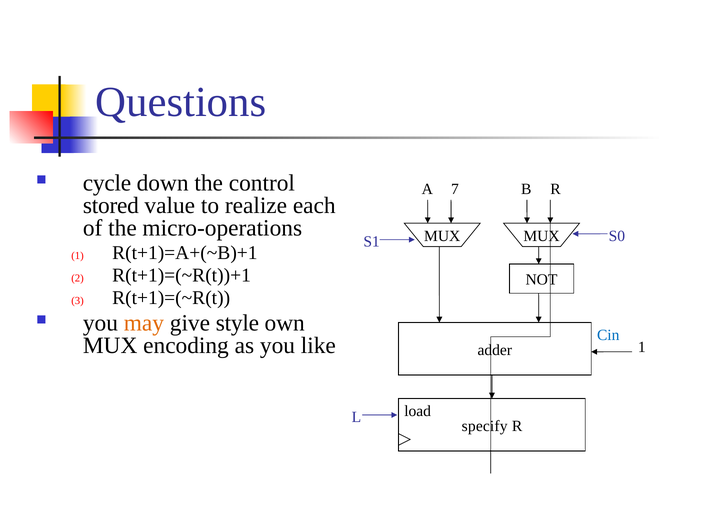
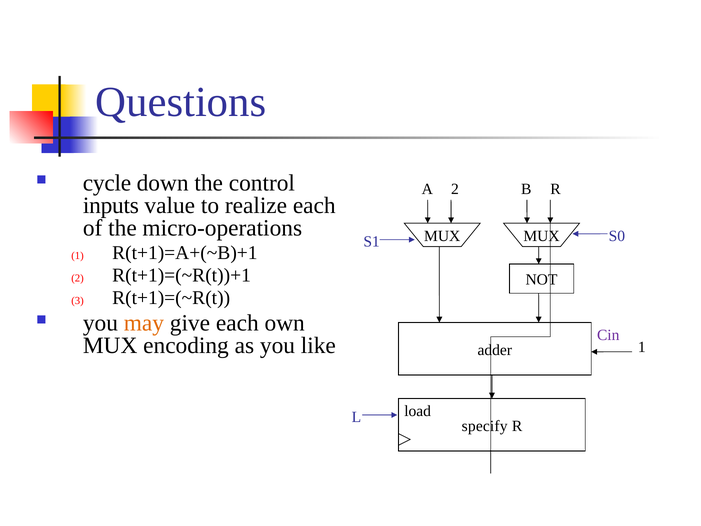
A 7: 7 -> 2 (455, 189)
stored: stored -> inputs (111, 206)
give style: style -> each (237, 323)
Cin colour: blue -> purple (608, 335)
